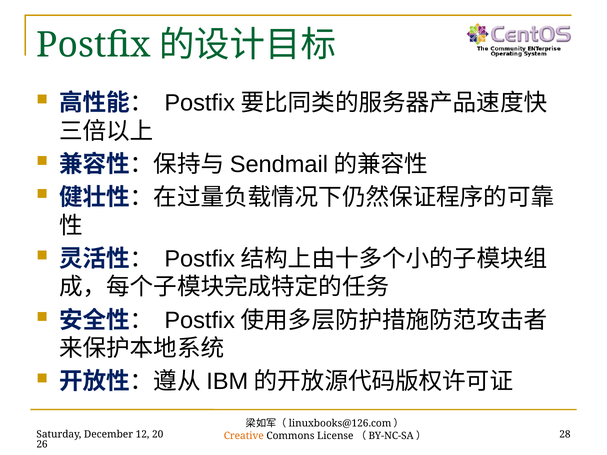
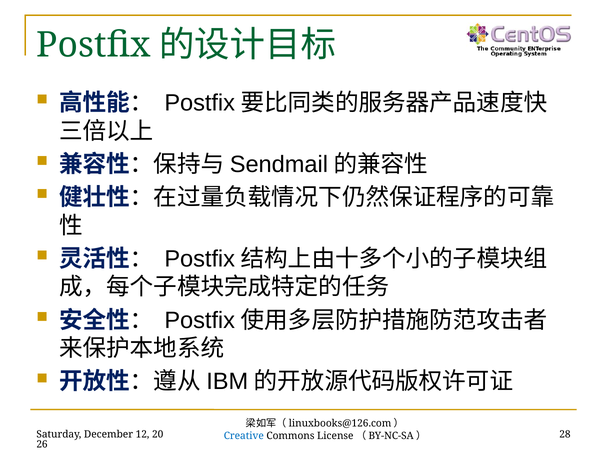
Creative colour: orange -> blue (244, 436)
